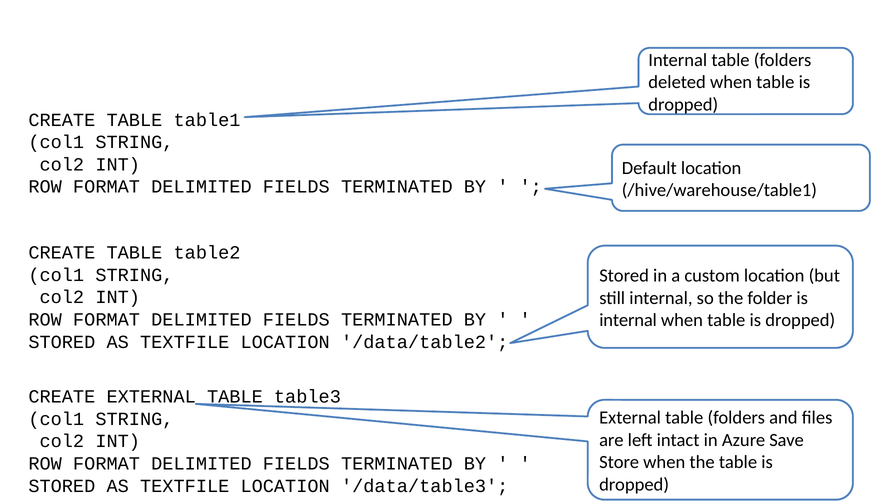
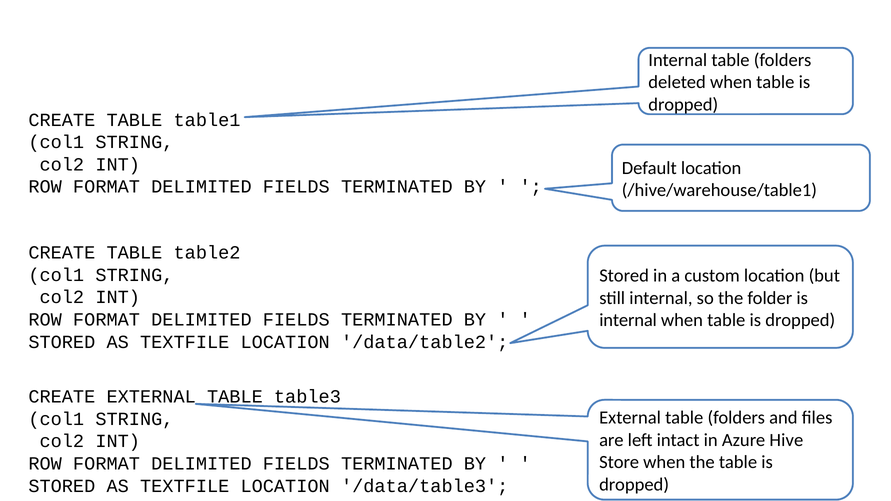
Save: Save -> Hive (786, 440)
